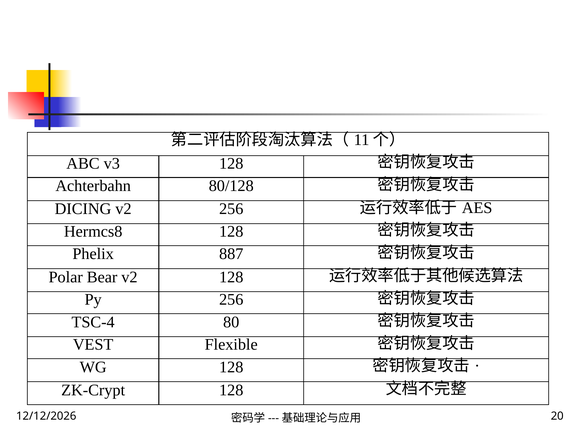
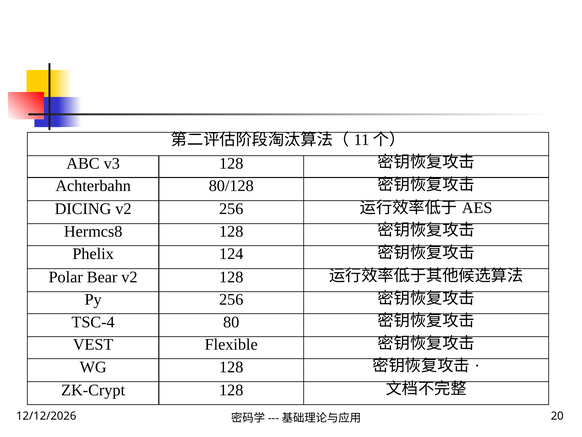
887: 887 -> 124 (231, 254)
